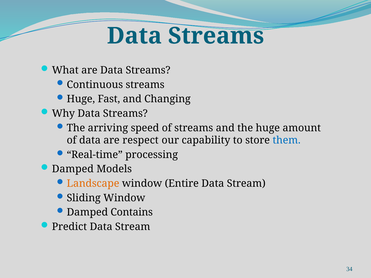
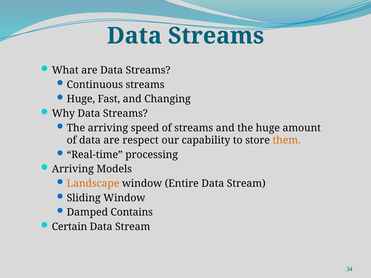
them colour: blue -> orange (287, 140)
Damped: Damped -> Arriving (73, 169)
Predict: Predict -> Certain (69, 227)
